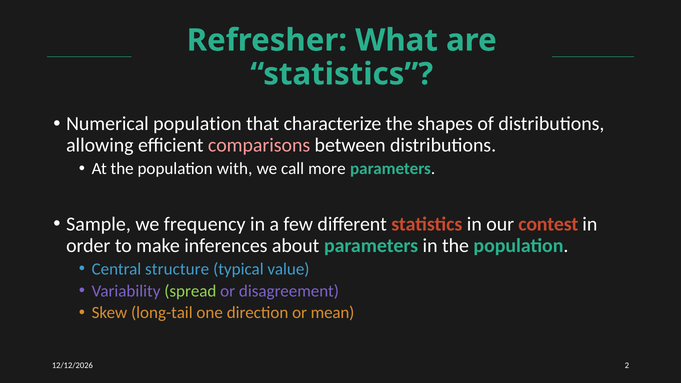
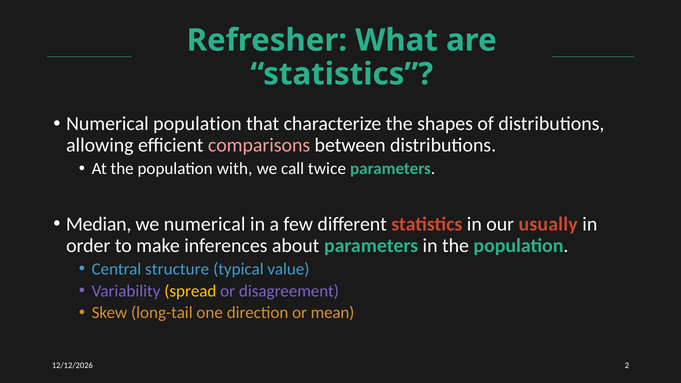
more: more -> twice (327, 169)
Sample: Sample -> Median (99, 224)
we frequency: frequency -> numerical (205, 224)
contest: contest -> usually (548, 224)
spread colour: light green -> yellow (190, 291)
